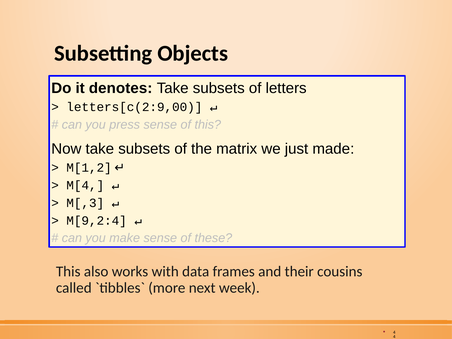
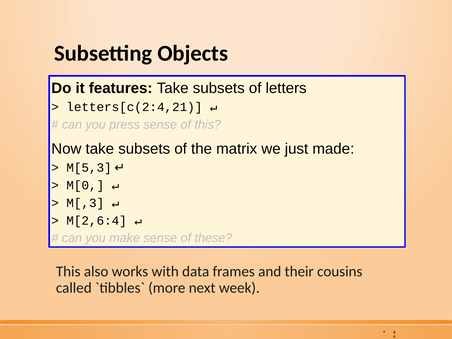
denotes: denotes -> features (121, 88)
letters[c(2:9,00: letters[c(2:9,00 -> letters[c(2:4,21 (134, 107)
M[1,2: M[1,2 -> M[5,3 (89, 168)
M[4: M[4 -> M[0 (85, 185)
M[9,2:4: M[9,2:4 -> M[2,6:4 (97, 221)
